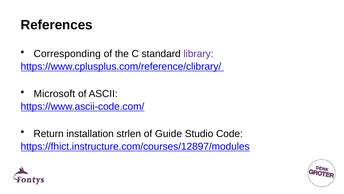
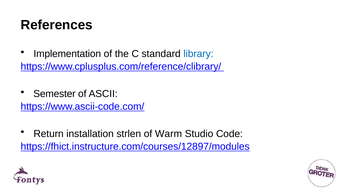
Corresponding: Corresponding -> Implementation (67, 54)
library colour: purple -> blue (198, 54)
Microsoft: Microsoft -> Semester (54, 93)
Guide: Guide -> Warm (168, 133)
